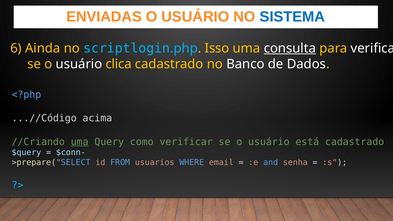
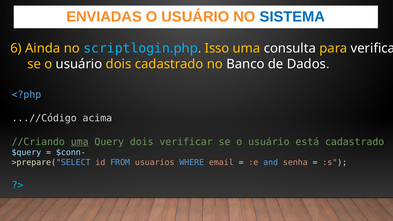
consulta underline: present -> none (290, 48)
usuário clica: clica -> dois (119, 64)
Query como: como -> dois (142, 142)
